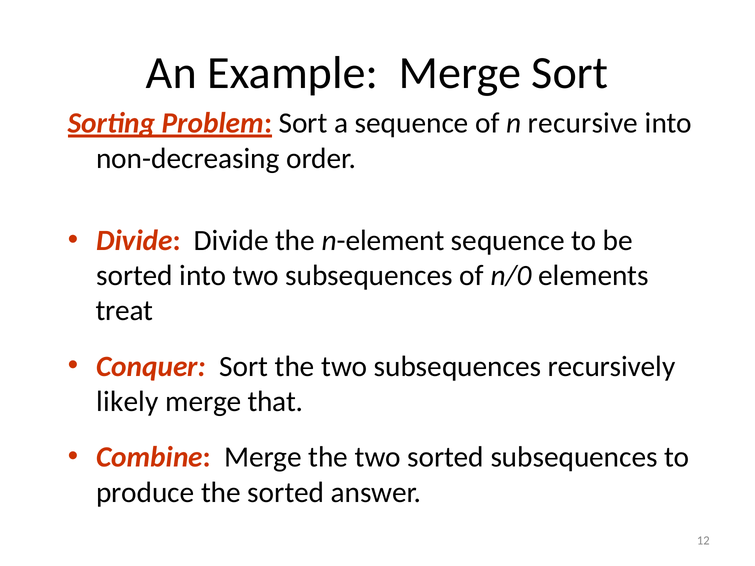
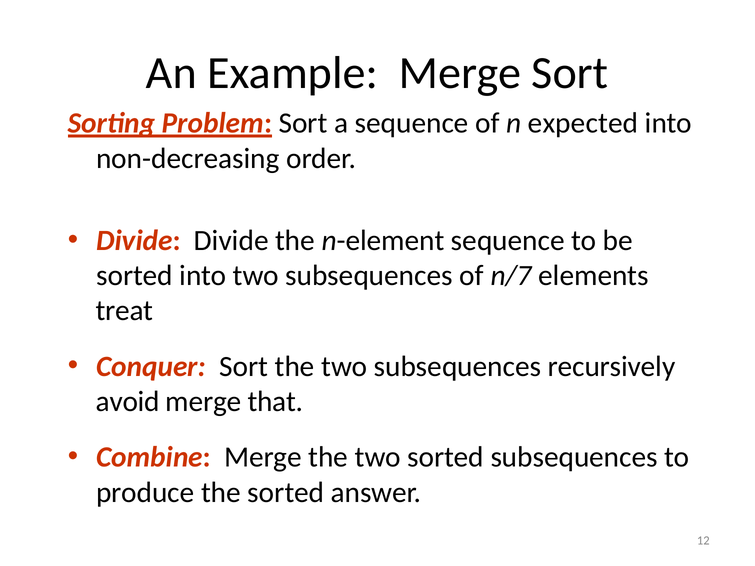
recursive: recursive -> expected (583, 123)
n/0: n/0 -> n/7 (511, 276)
likely: likely -> avoid (128, 402)
